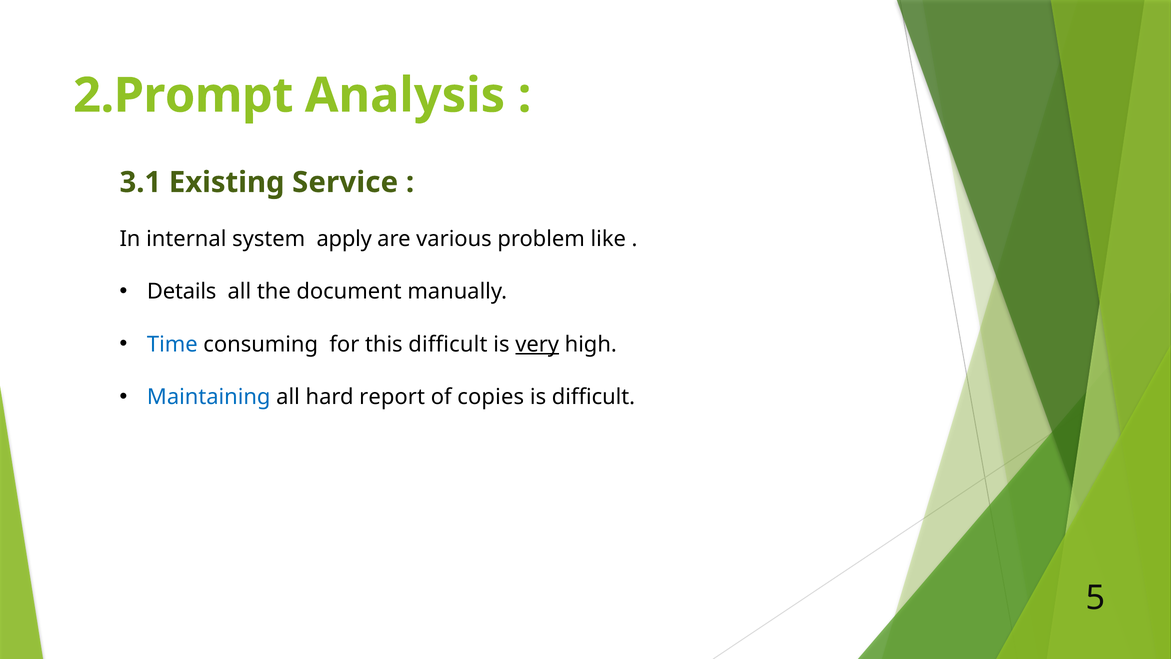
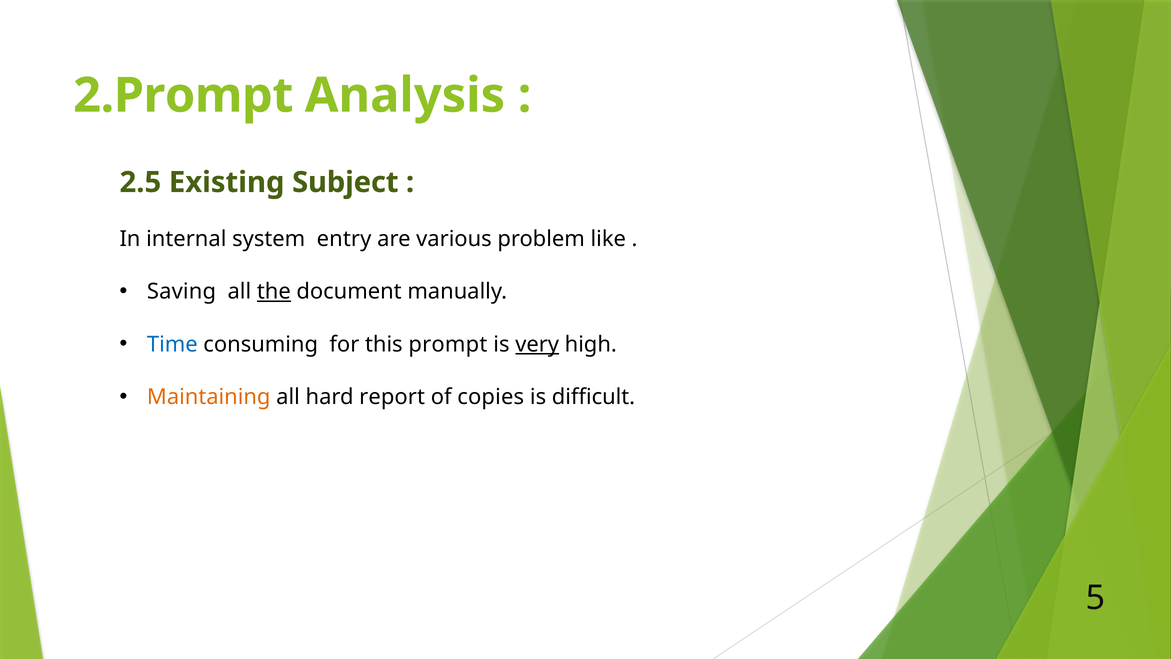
3.1: 3.1 -> 2.5 (140, 182)
Service: Service -> Subject (345, 182)
apply: apply -> entry (344, 239)
Details: Details -> Saving (182, 292)
the underline: none -> present (274, 292)
this difficult: difficult -> prompt (448, 344)
Maintaining colour: blue -> orange (209, 397)
